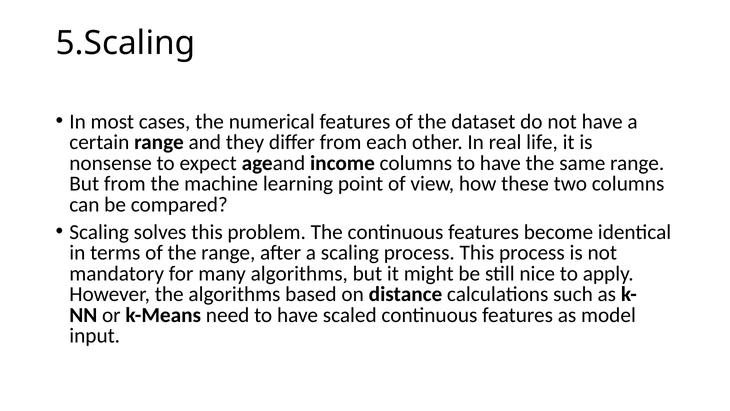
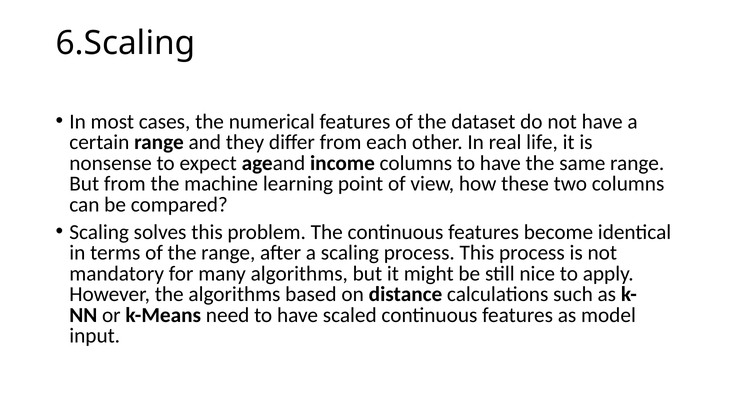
5.Scaling: 5.Scaling -> 6.Scaling (126, 43)
